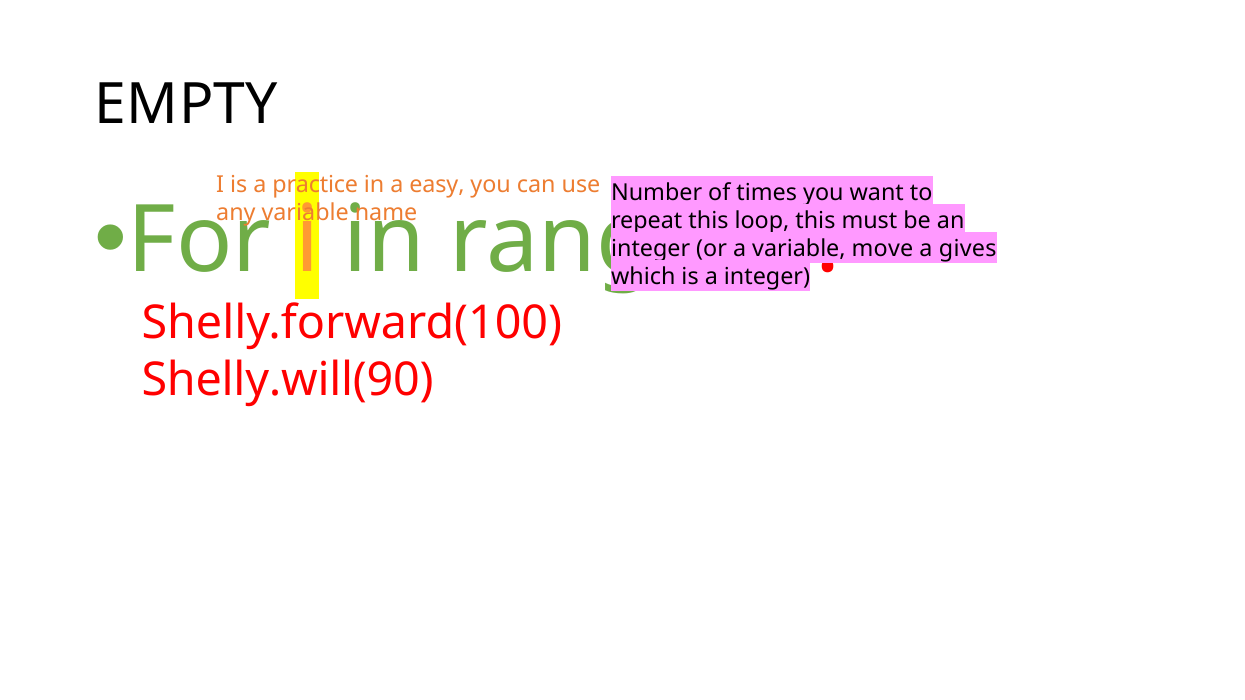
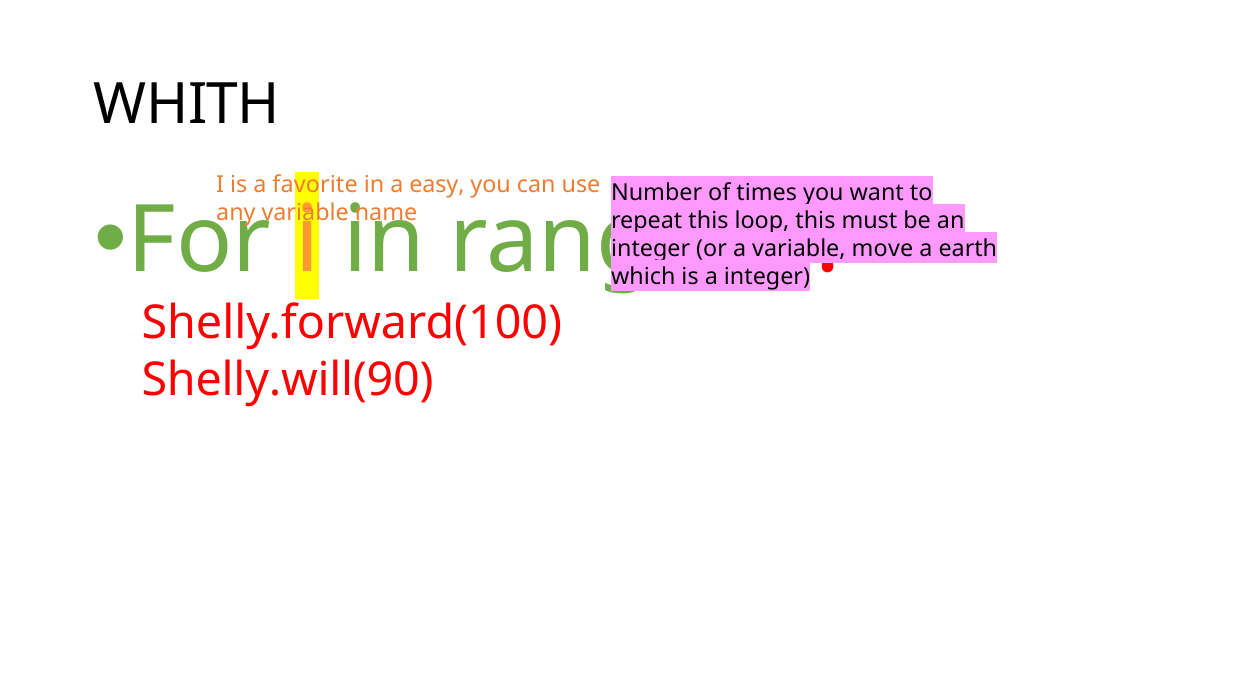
EMPTY: EMPTY -> WHITH (187, 105)
practice: practice -> favorite (315, 185)
gives: gives -> earth (968, 249)
